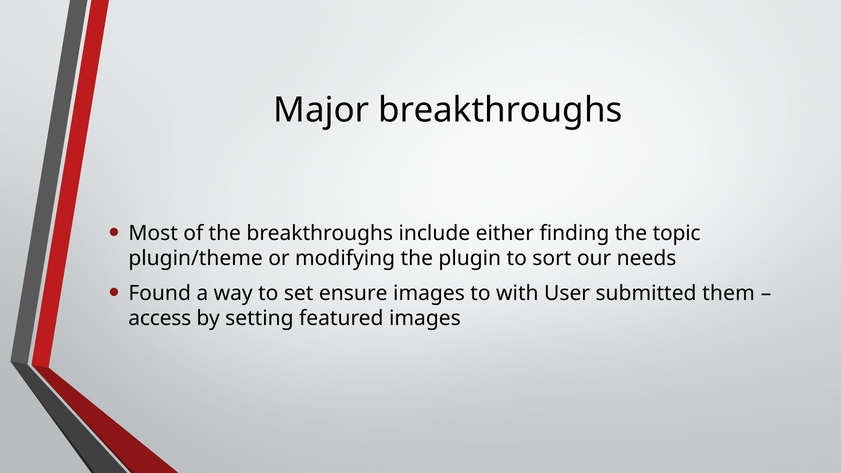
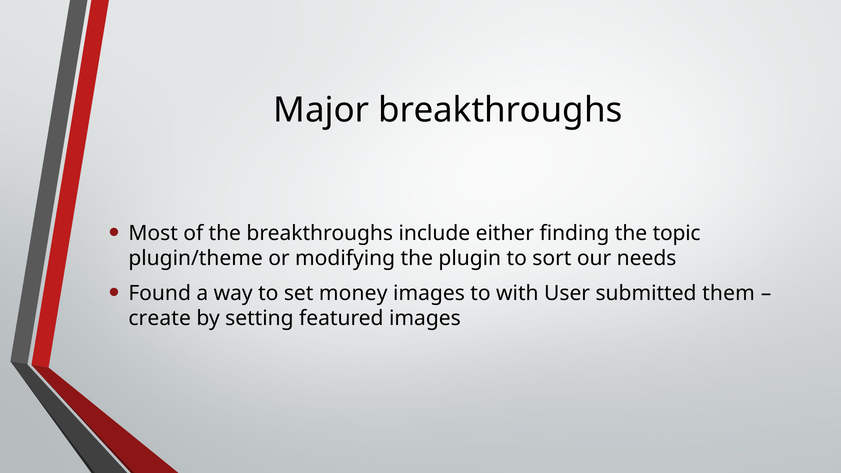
ensure: ensure -> money (353, 293)
access: access -> create (160, 318)
